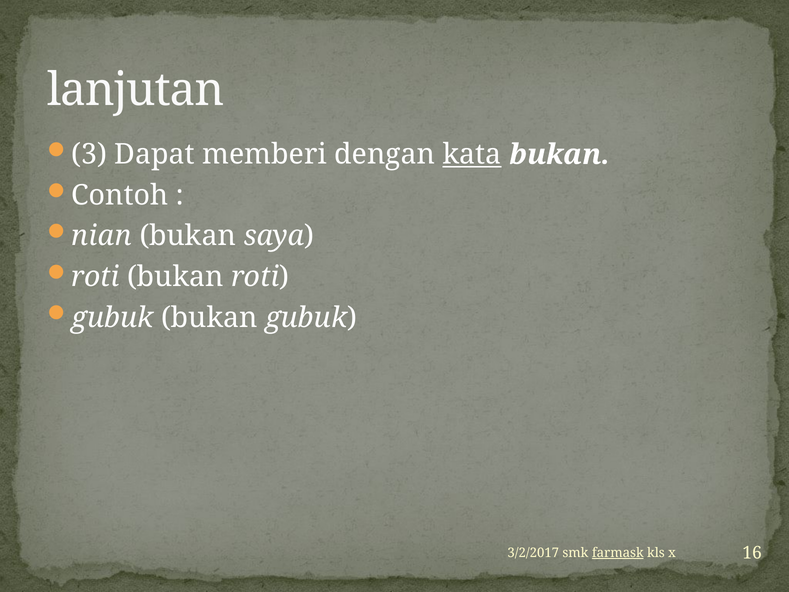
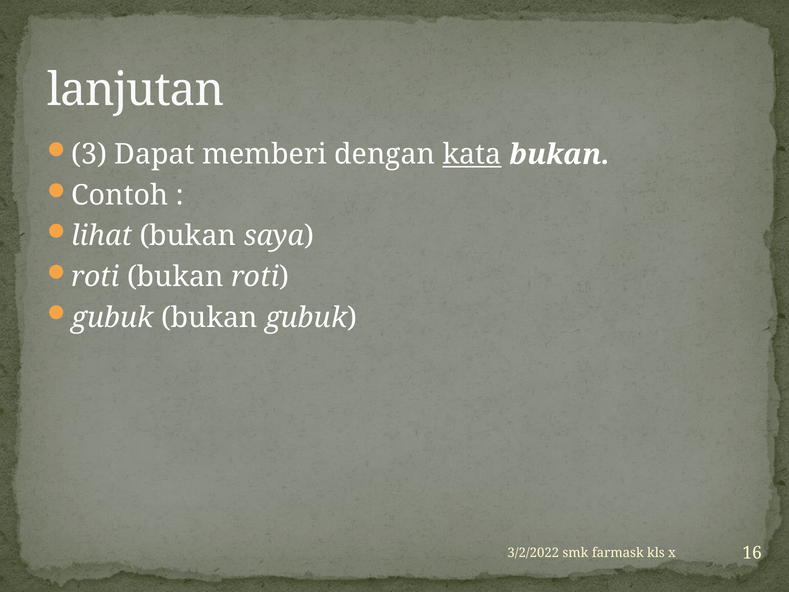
nian: nian -> lihat (102, 236)
3/2/2017: 3/2/2017 -> 3/2/2022 (533, 553)
farmask underline: present -> none (618, 553)
